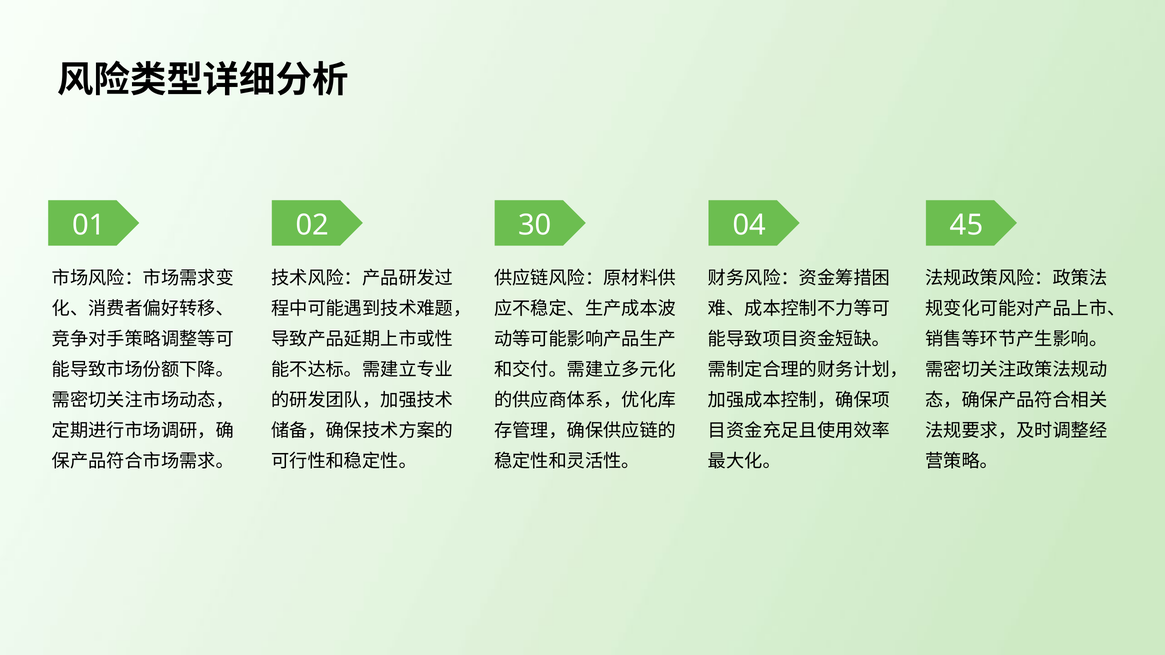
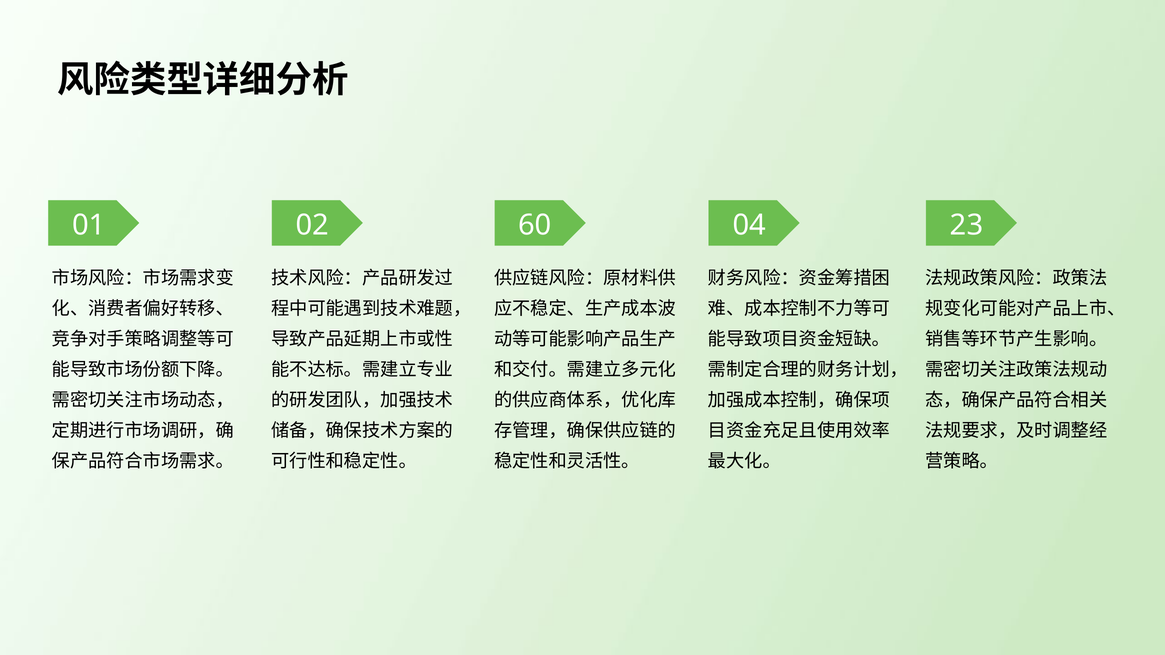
30: 30 -> 60 (535, 225)
45: 45 -> 23 (967, 225)
